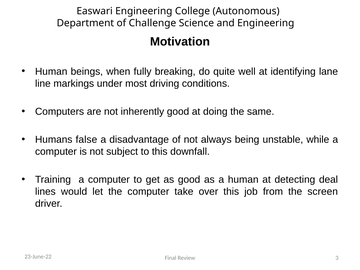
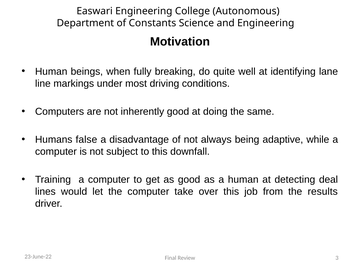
Challenge: Challenge -> Constants (152, 23)
unstable: unstable -> adaptive (283, 140)
screen: screen -> results (323, 192)
